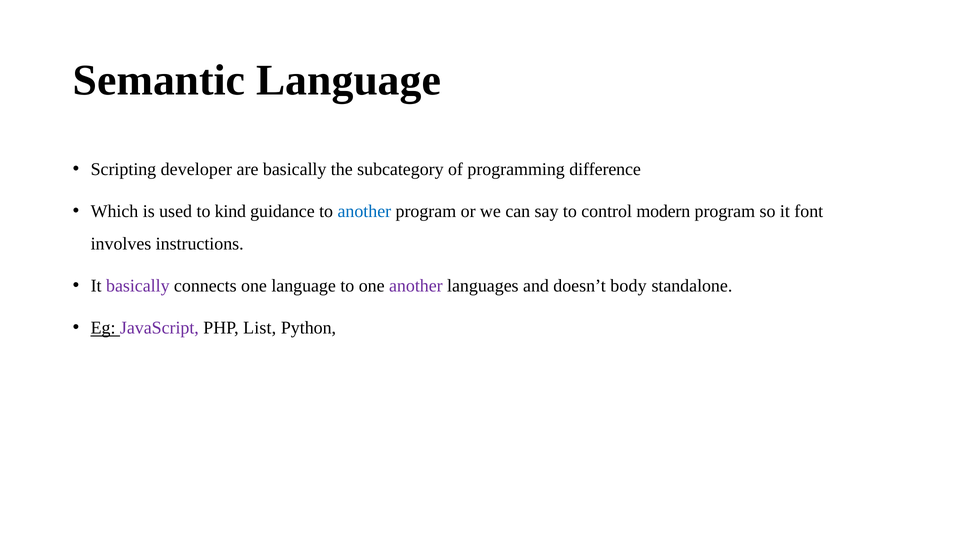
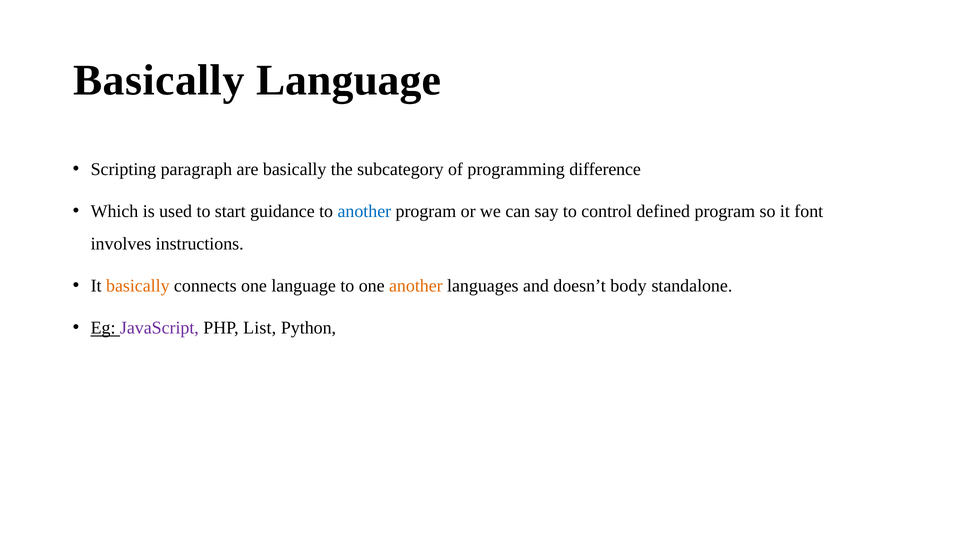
Semantic: Semantic -> Basically (159, 80)
developer: developer -> paragraph (196, 169)
kind: kind -> start (230, 212)
modern: modern -> defined (663, 212)
basically colour: purple -> orange (138, 286)
another colour: purple -> orange (416, 286)
